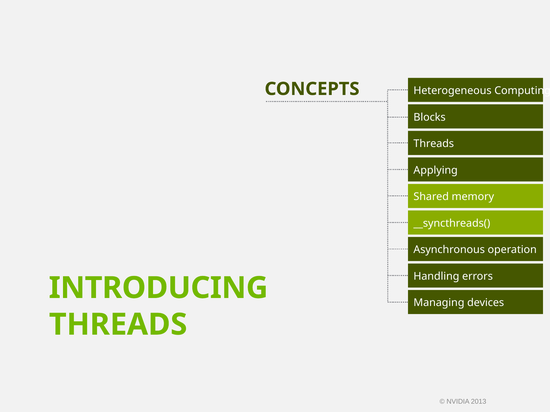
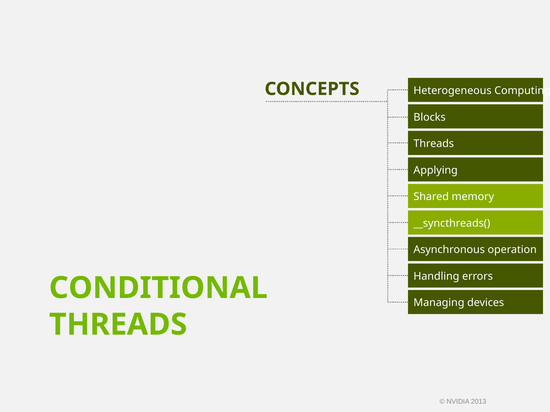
INTRODUCING: INTRODUCING -> CONDITIONAL (158, 288)
